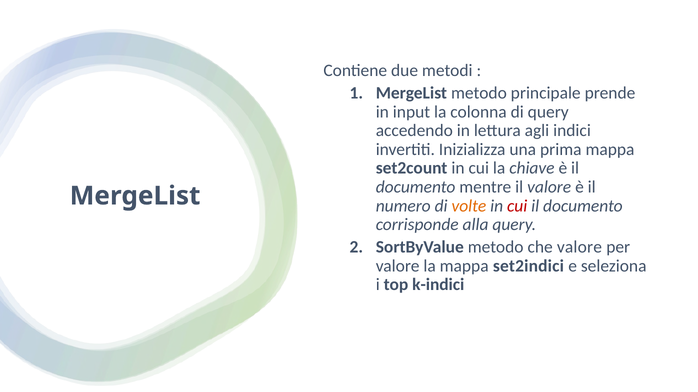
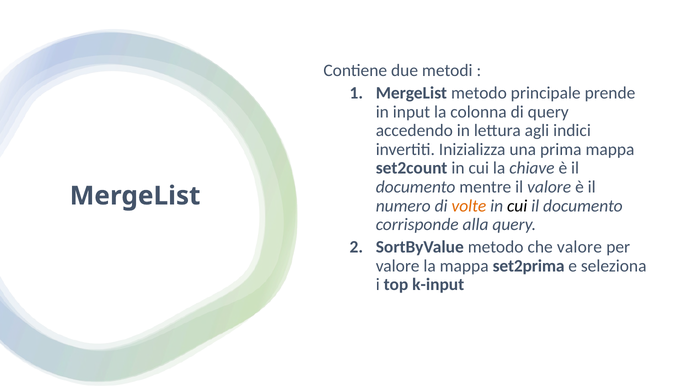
cui colour: red -> black (517, 206)
set2indici: set2indici -> set2prima (529, 266)
k-indici: k-indici -> k-input (438, 285)
